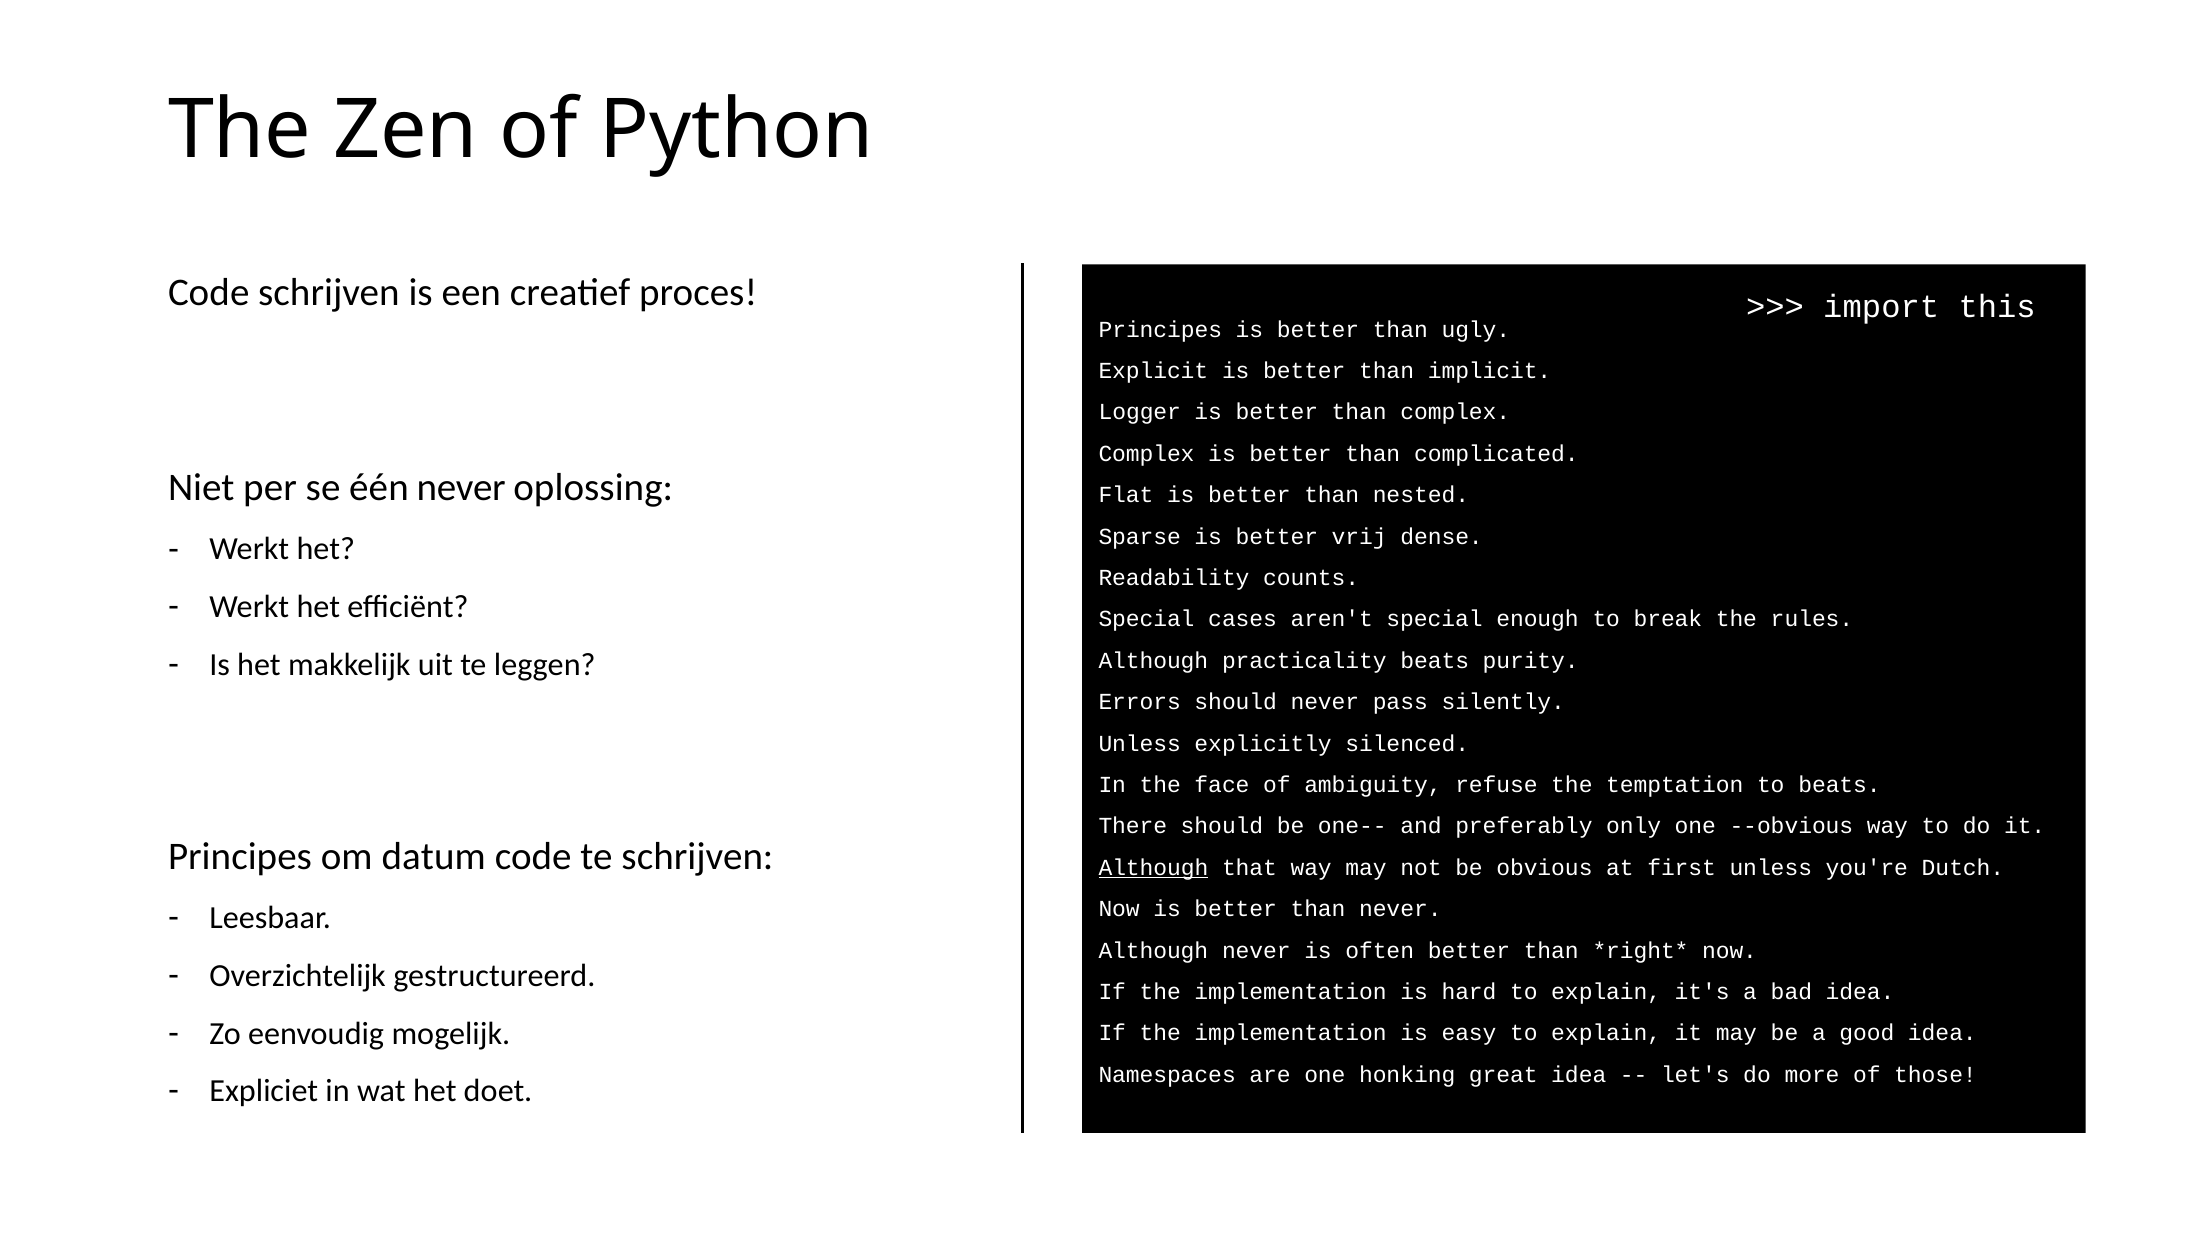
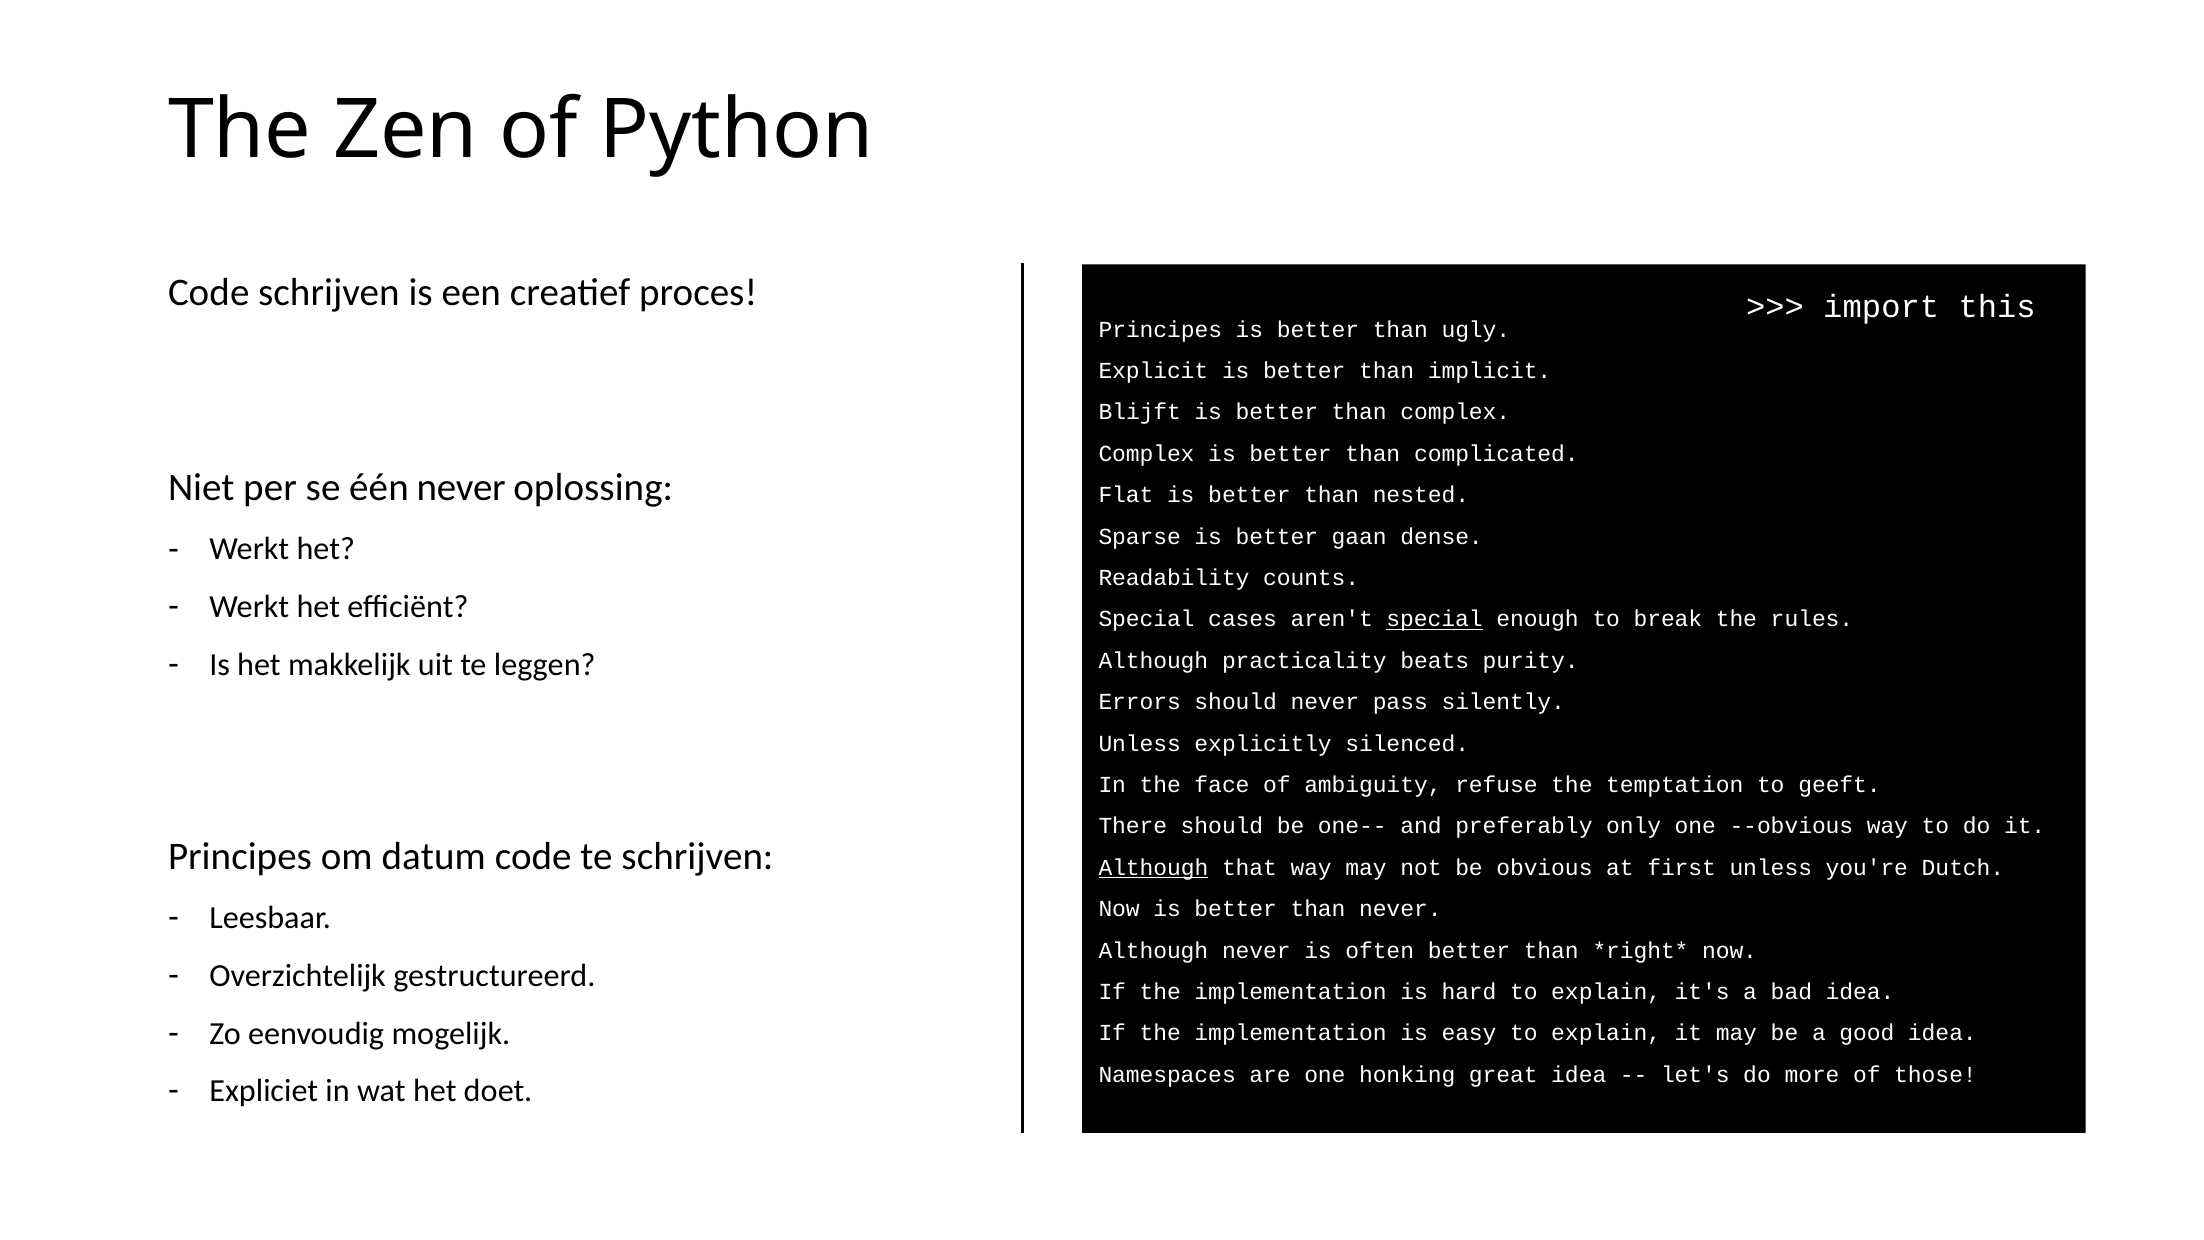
Logger: Logger -> Blijft (1140, 412)
vrij: vrij -> gaan (1359, 536)
special underline: none -> present (1435, 619)
to beats: beats -> geeft (1840, 785)
